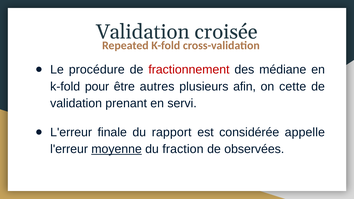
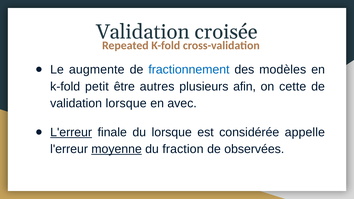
procédure: procédure -> augmente (97, 70)
fractionnement colour: red -> blue (189, 70)
médiane: médiane -> modèles (283, 70)
pour: pour -> petit (97, 87)
validation prenant: prenant -> lorsque (126, 103)
servi: servi -> avec (182, 103)
L'erreur underline: none -> present (71, 132)
du rapport: rapport -> lorsque (172, 132)
